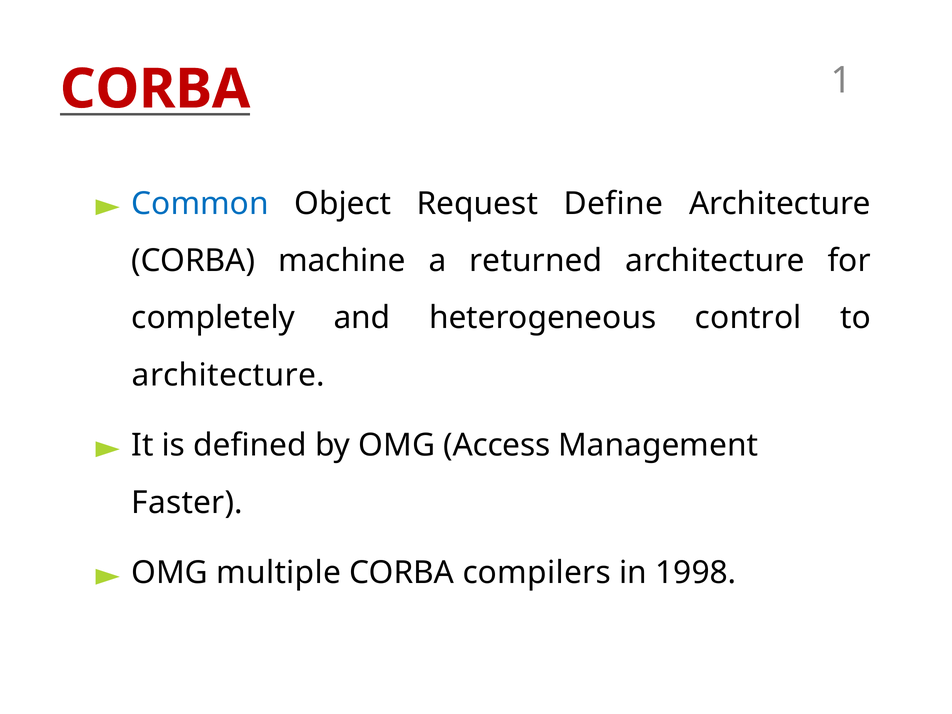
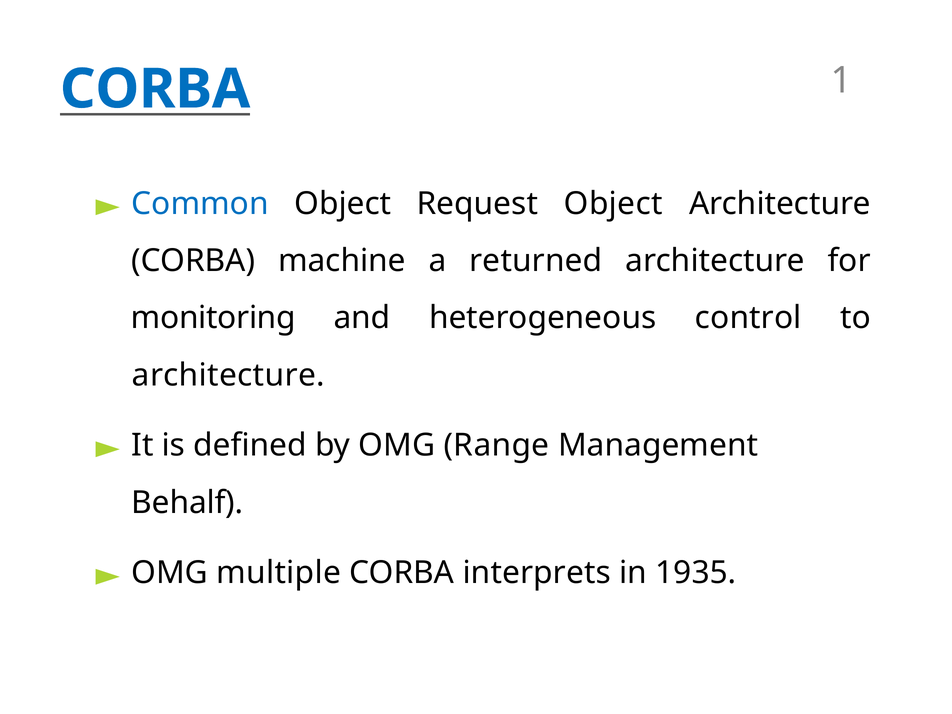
CORBA colour: red -> blue (155, 89)
Request Define: Define -> Object (613, 204)
completely: completely -> monitoring (213, 318)
Access: Access -> Range (496, 445)
Faster: Faster -> Behalf (187, 503)
compilers: compilers -> interprets (537, 573)
1998: 1998 -> 1935 (696, 573)
